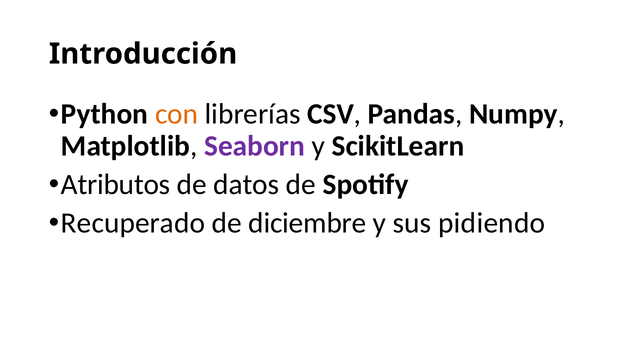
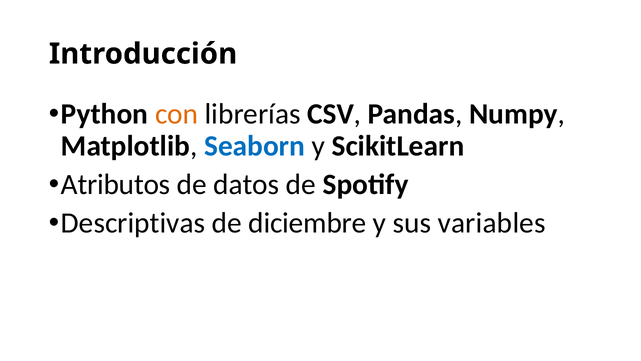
Seaborn colour: purple -> blue (255, 146)
Recuperado: Recuperado -> Descriptivas (133, 223)
pidiendo: pidiendo -> variables (492, 223)
